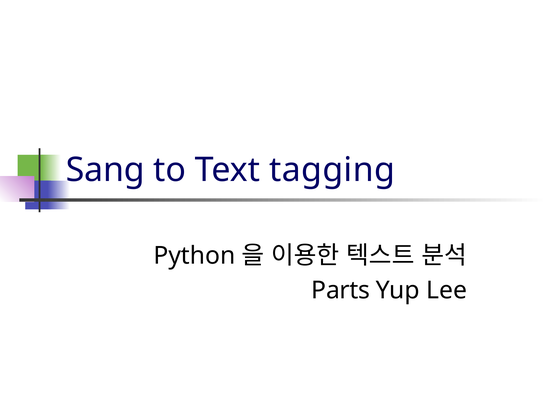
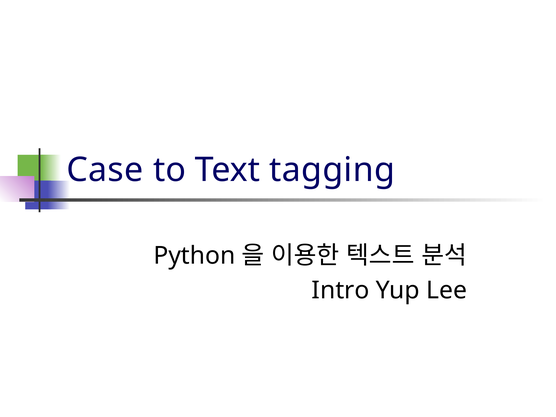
Sang: Sang -> Case (105, 170)
Parts: Parts -> Intro (341, 290)
